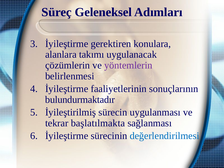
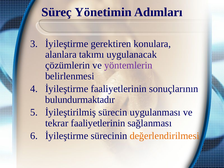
Geleneksel: Geleneksel -> Yönetimin (103, 12)
tekrar başlatılmakta: başlatılmakta -> faaliyetlerinin (98, 123)
değerlendirilmesi colour: blue -> orange (165, 136)
